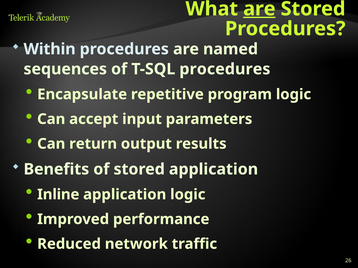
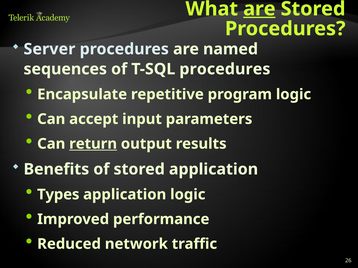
Within: Within -> Server (49, 49)
return underline: none -> present (93, 144)
Inline: Inline -> Types (58, 195)
